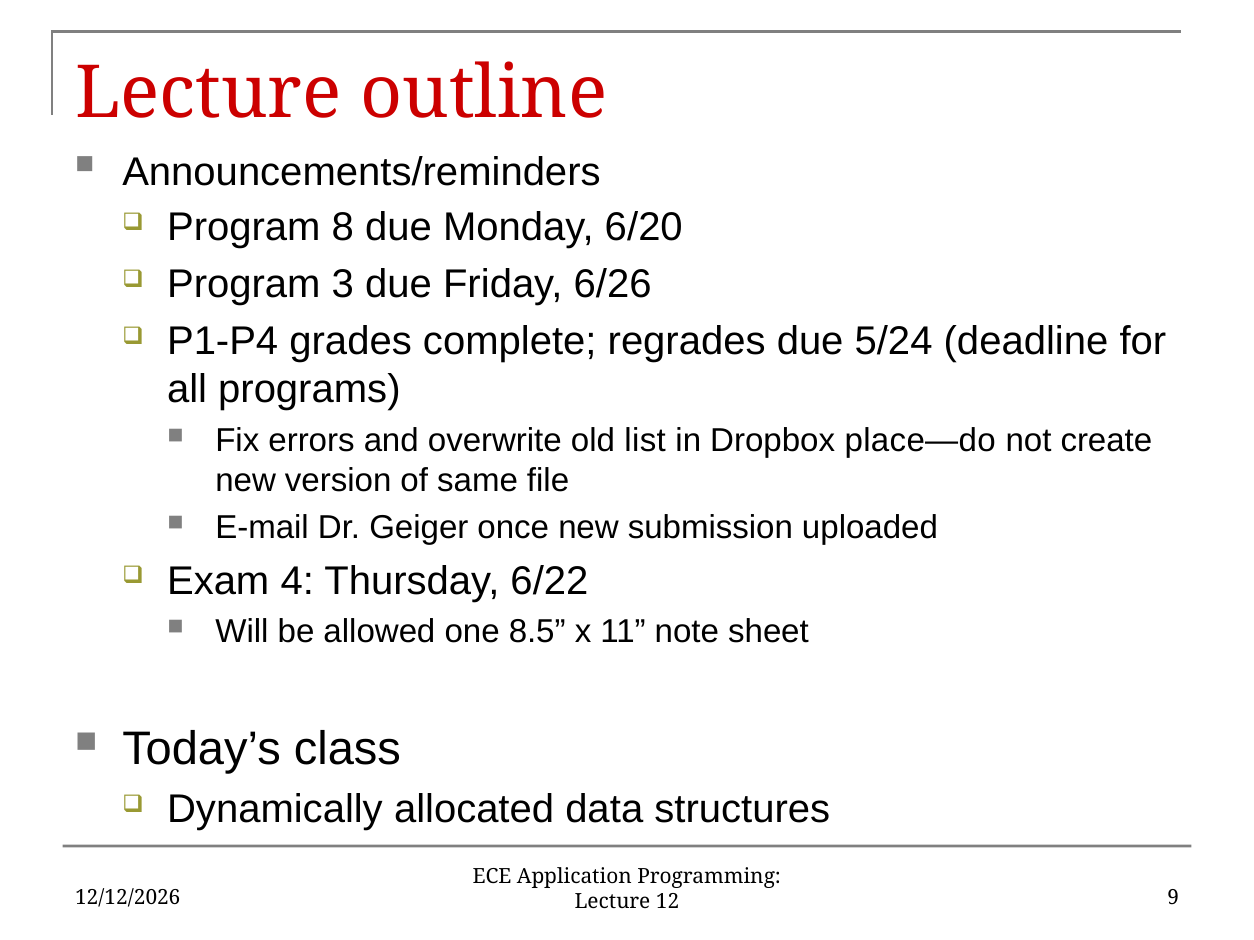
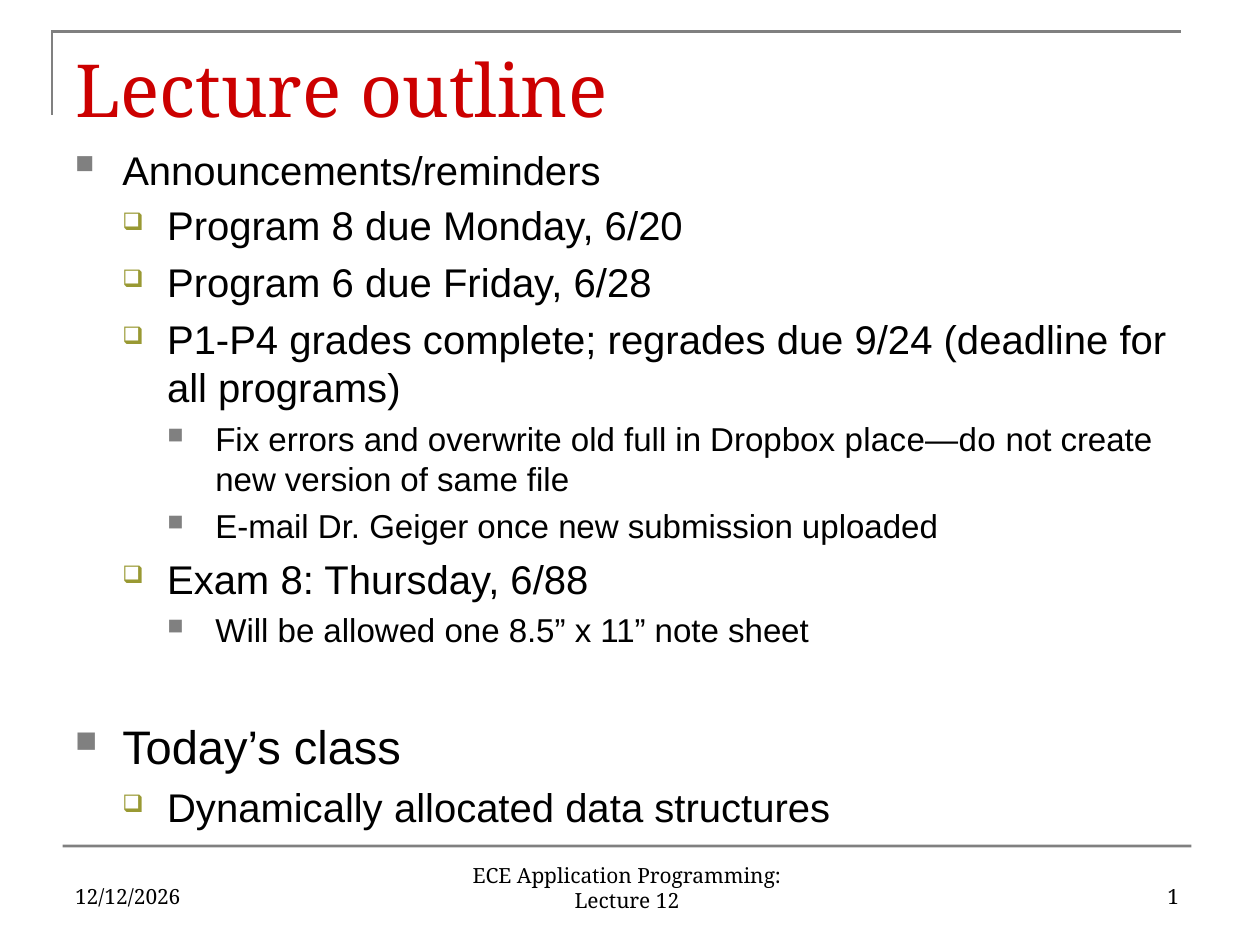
3: 3 -> 6 (343, 285)
6/26: 6/26 -> 6/28 (613, 285)
5/24: 5/24 -> 9/24 (894, 342)
list: list -> full (645, 441)
Exam 4: 4 -> 8 (297, 581)
6/22: 6/22 -> 6/88 (549, 581)
9: 9 -> 1 (1173, 898)
